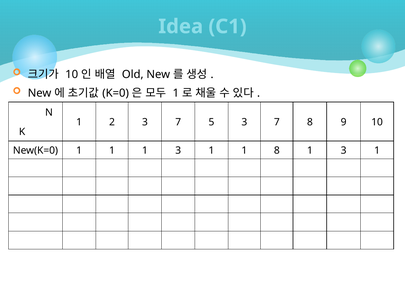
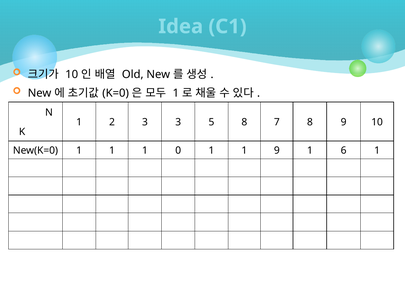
2 3 7: 7 -> 3 (178, 122)
5 3: 3 -> 8 (244, 122)
1 1 3: 3 -> 0 (178, 150)
1 8: 8 -> 9 (277, 150)
3: 3 -> 6 (344, 150)
